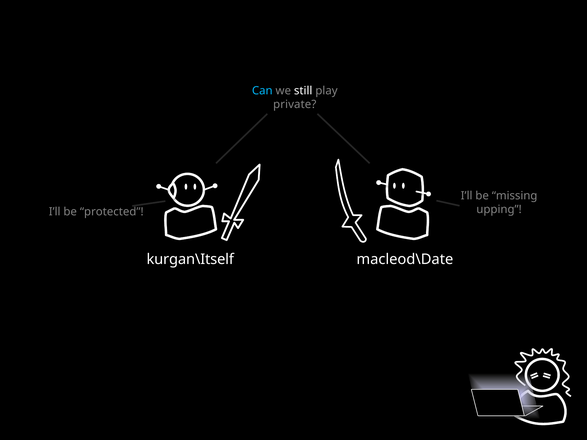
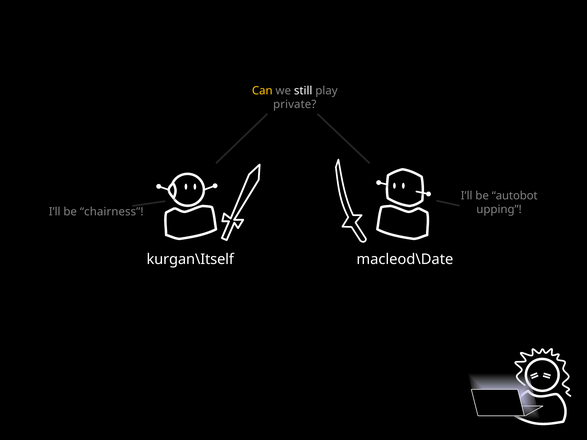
Can colour: light blue -> yellow (262, 91)
missing: missing -> autobot (515, 196)
protected: protected -> chairness (112, 212)
